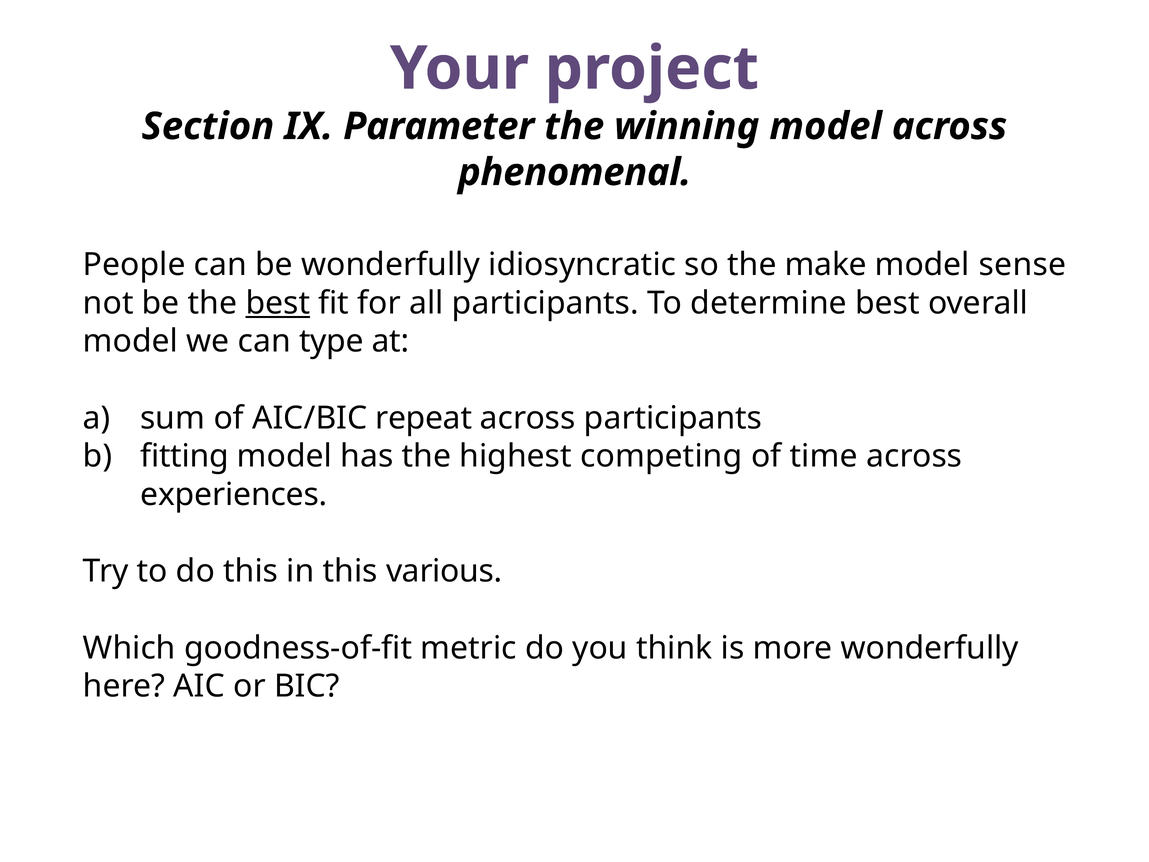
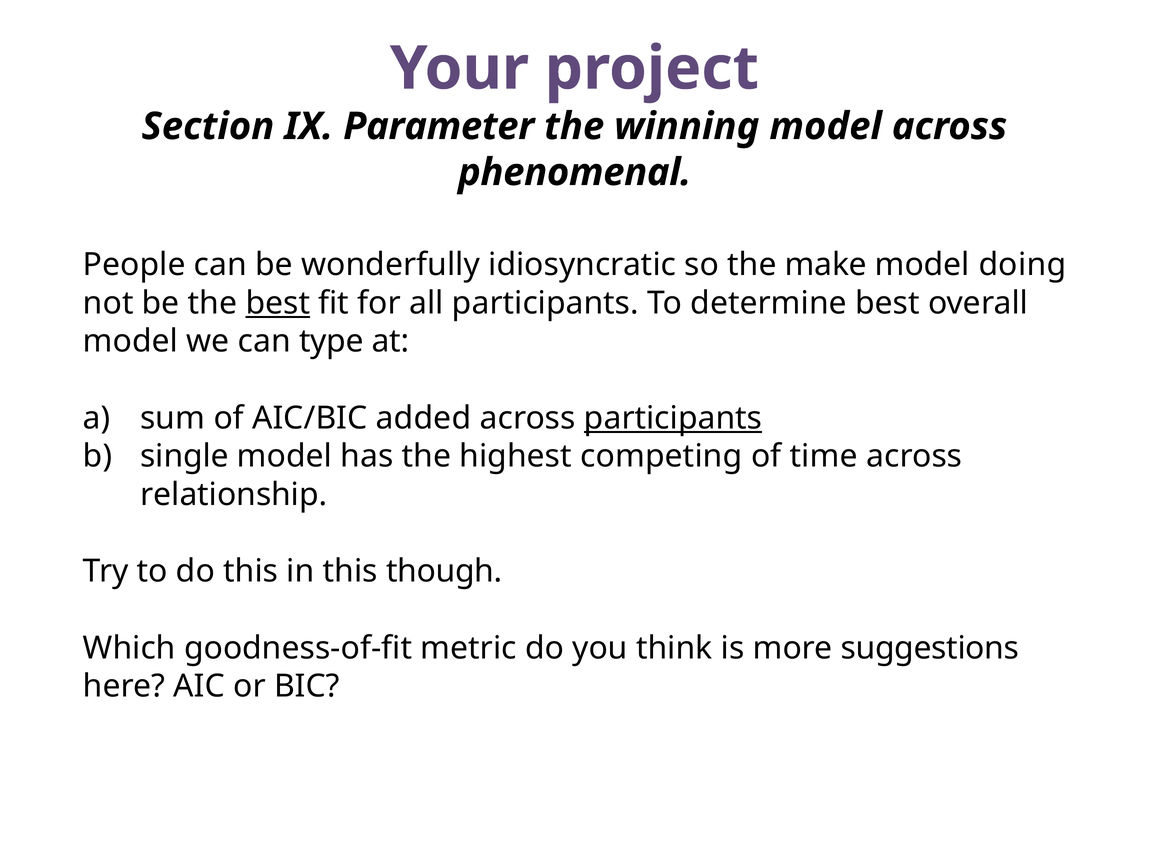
sense: sense -> doing (1022, 265)
repeat: repeat -> added (423, 418)
participants underline: none -> present (673, 418)
fitting: fitting -> single (185, 456)
experiences: experiences -> relationship (234, 495)
various: various -> though (444, 571)
more wonderfully: wonderfully -> suggestions (930, 648)
